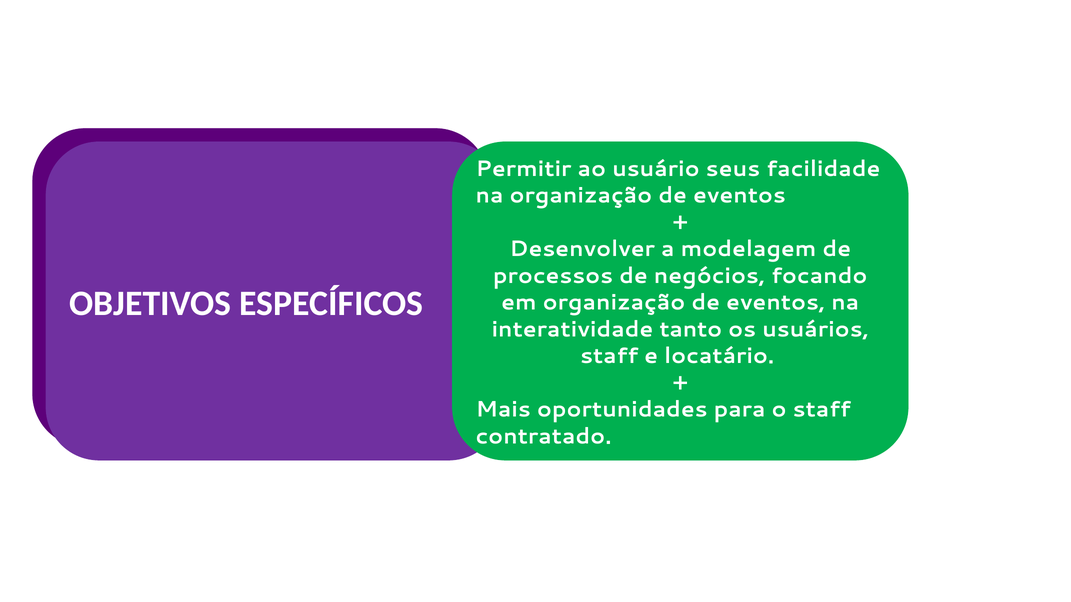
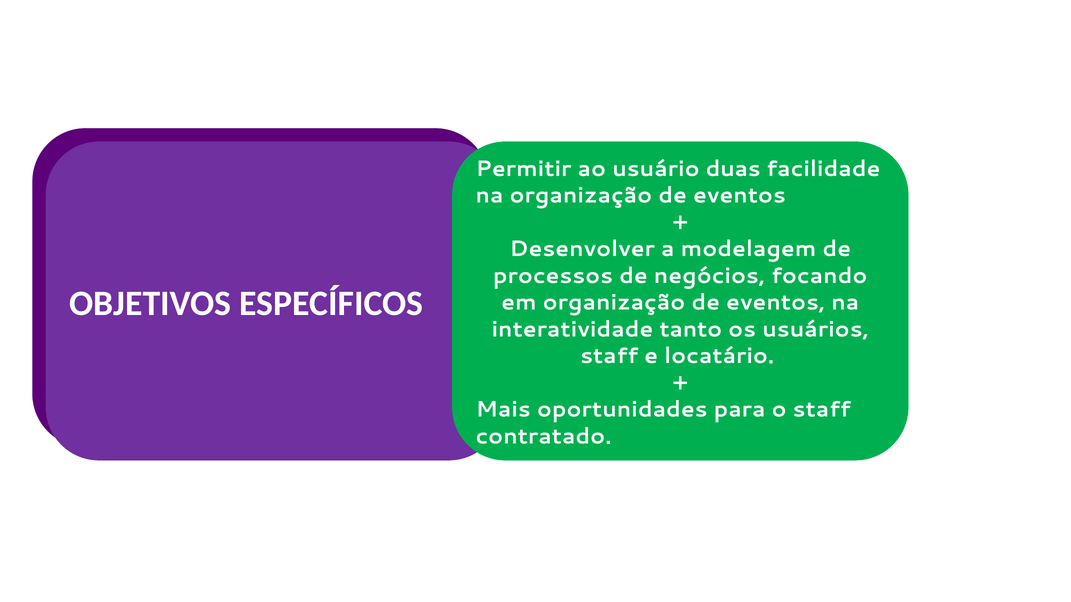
seus: seus -> duas (733, 169)
